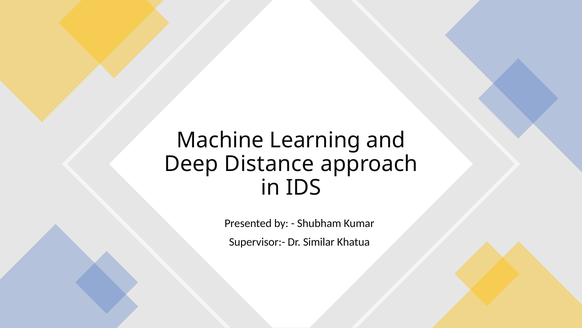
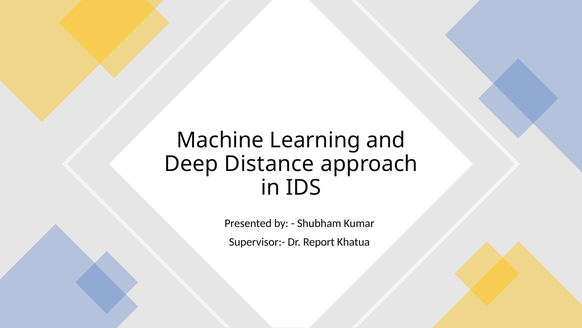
Similar: Similar -> Report (319, 242)
